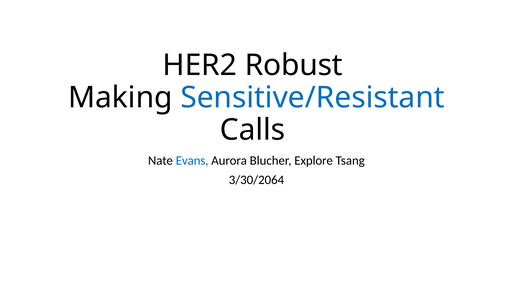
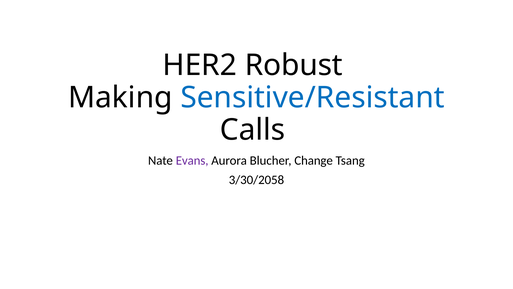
Evans colour: blue -> purple (192, 160)
Explore: Explore -> Change (314, 160)
3/30/2064: 3/30/2064 -> 3/30/2058 (256, 180)
